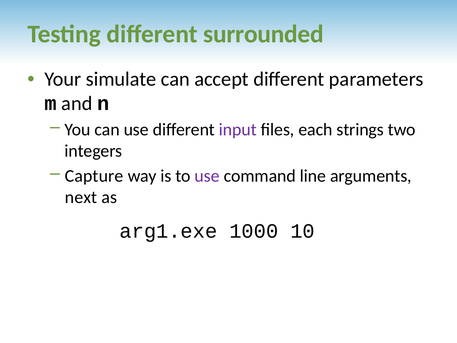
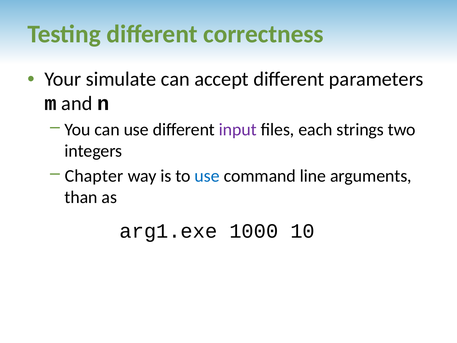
surrounded: surrounded -> correctness (263, 34)
Capture: Capture -> Chapter (94, 176)
use colour: purple -> blue (207, 176)
next: next -> than (81, 197)
